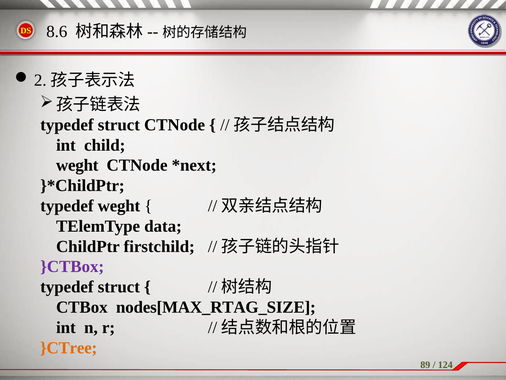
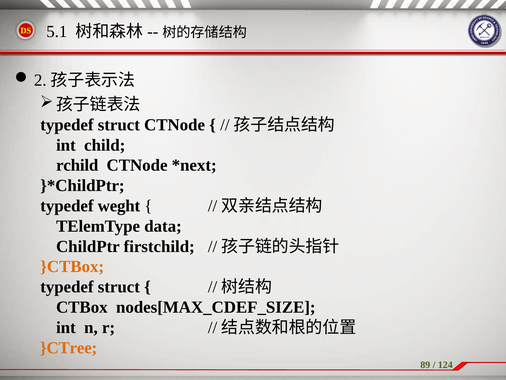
8.6: 8.6 -> 5.1 (57, 31)
weght: weght -> rchild (77, 165)
}CTBox colour: purple -> orange (72, 266)
nodes[MAX_RTAG_SIZE: nodes[MAX_RTAG_SIZE -> nodes[MAX_CDEF_SIZE (216, 307)
